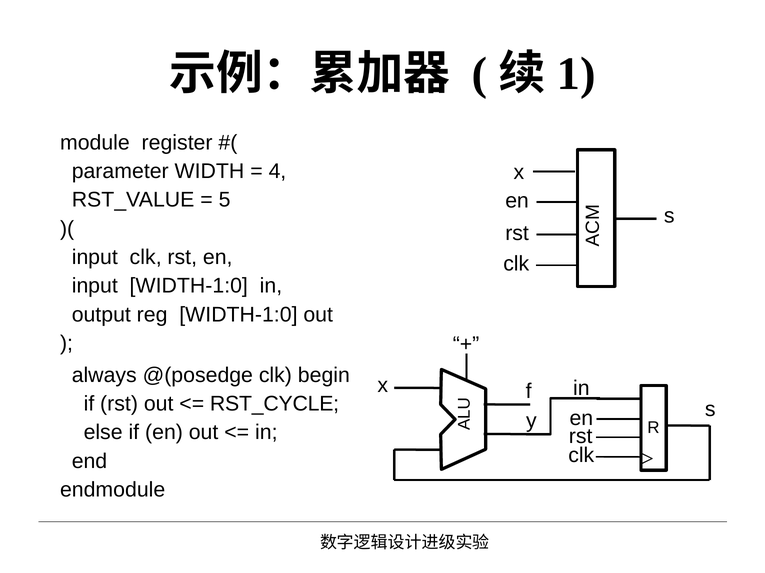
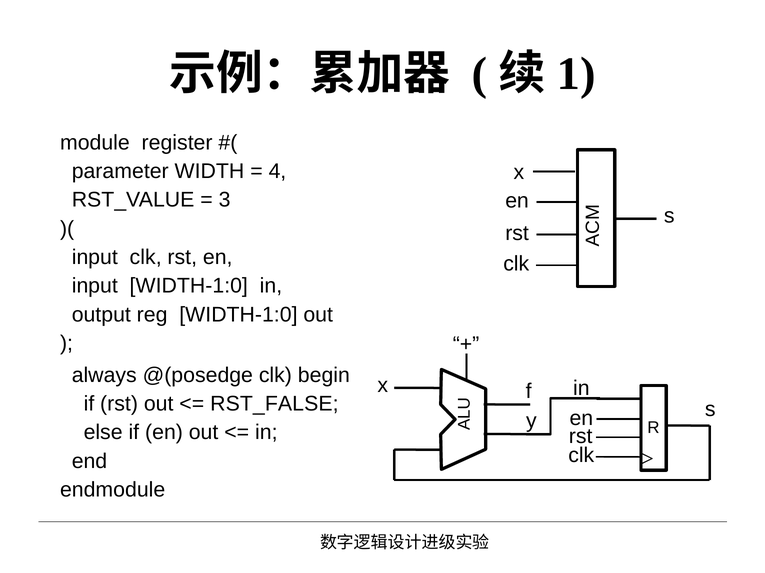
5: 5 -> 3 (225, 200)
RST_CYCLE: RST_CYCLE -> RST_FALSE (274, 404)
